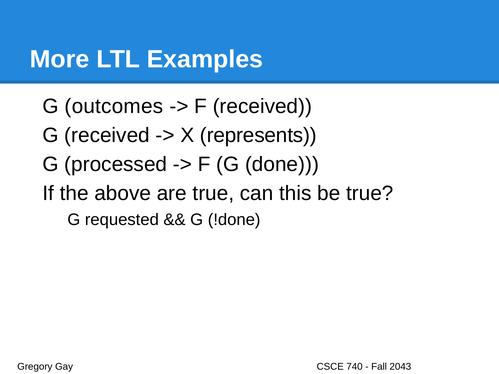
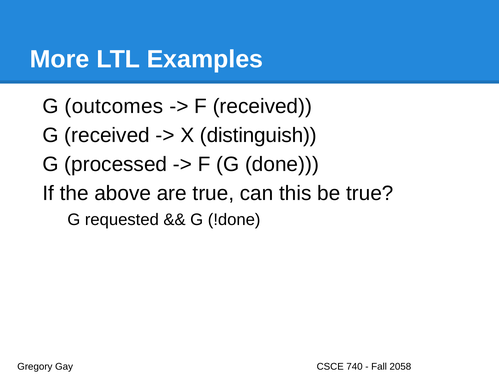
represents: represents -> distinguish (258, 135)
2043: 2043 -> 2058 (400, 367)
